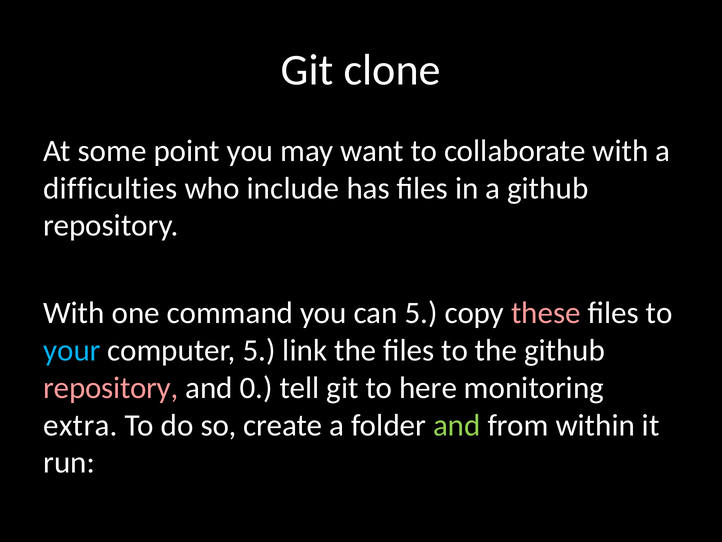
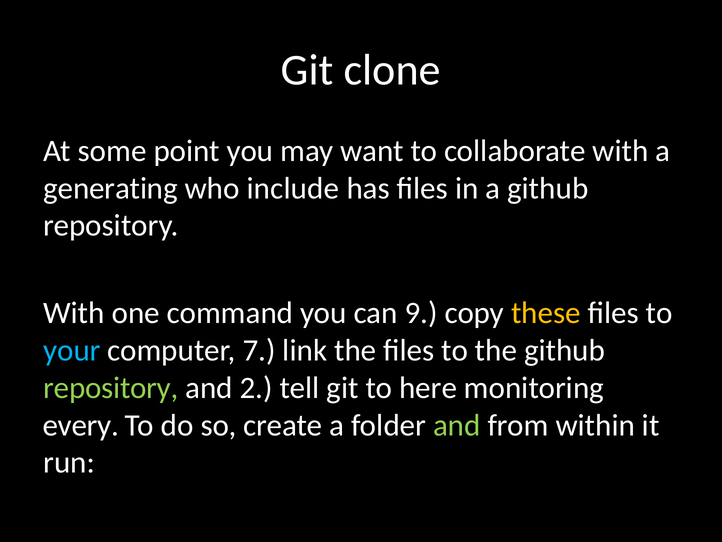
difficulties: difficulties -> generating (111, 188)
can 5: 5 -> 9 (421, 313)
these colour: pink -> yellow (546, 313)
computer 5: 5 -> 7 (259, 350)
repository colour: pink -> light green (111, 388)
0: 0 -> 2 (256, 388)
extra: extra -> every (81, 425)
